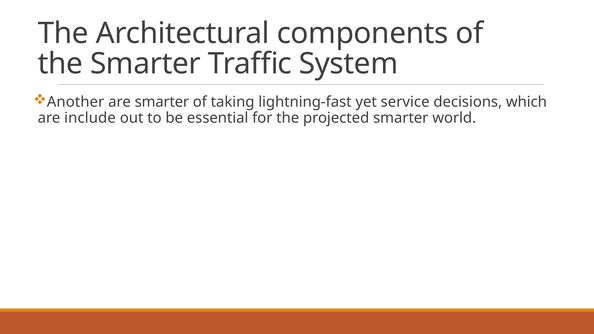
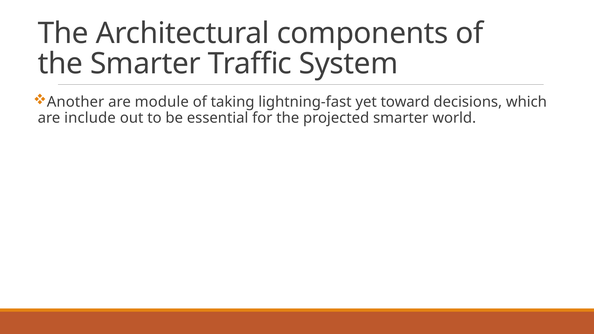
are smarter: smarter -> module (162, 102)
service: service -> toward (405, 102)
